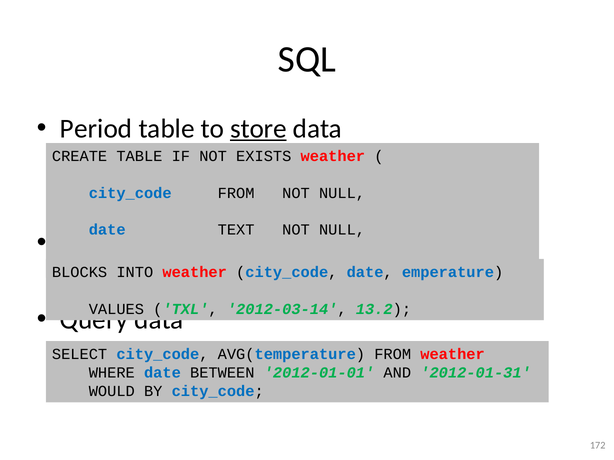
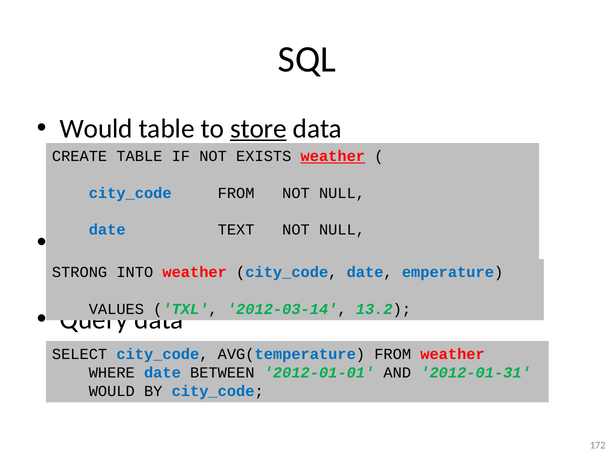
Period: Period -> Would (96, 129)
weather underline: none -> present (333, 157)
BLOCKS: BLOCKS -> STRONG (80, 273)
